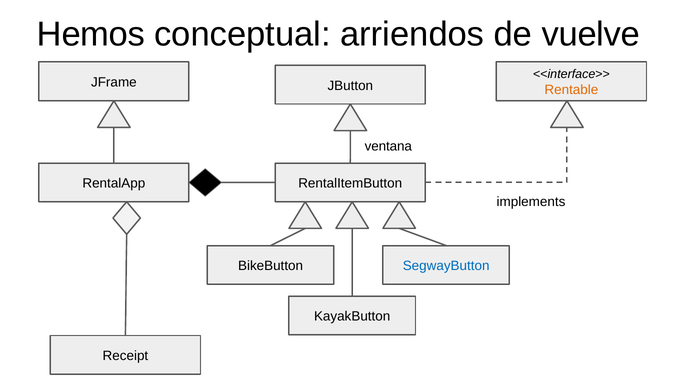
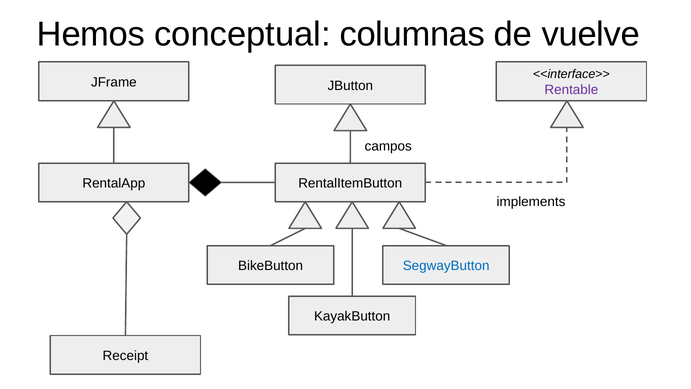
arriendos: arriendos -> columnas (412, 34)
Rentable colour: orange -> purple (571, 90)
ventana: ventana -> campos (388, 146)
